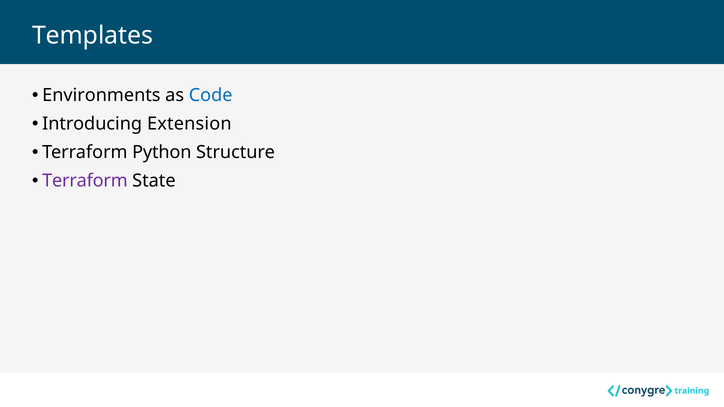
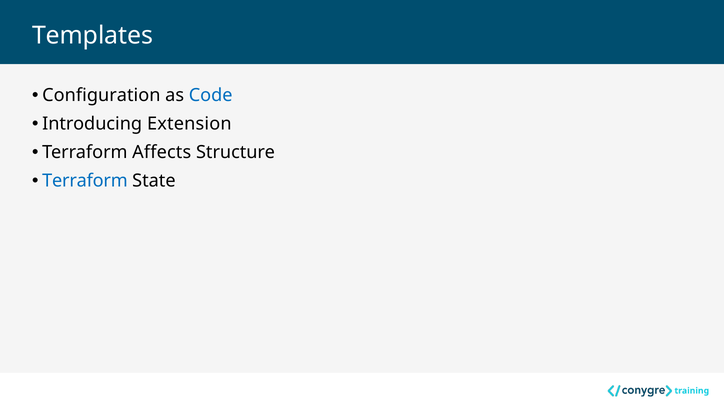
Environments: Environments -> Configuration (101, 95)
Python: Python -> Affects (162, 152)
Terraform colour: purple -> blue (85, 181)
